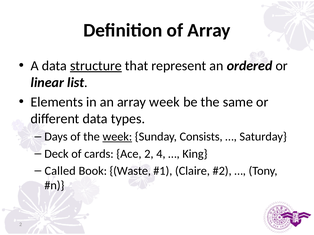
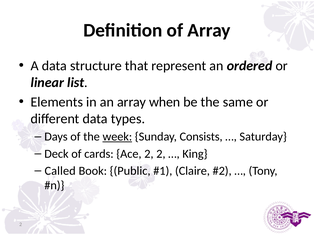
structure underline: present -> none (96, 66)
array week: week -> when (165, 102)
2 4: 4 -> 2 (161, 154)
Waste: Waste -> Public (130, 171)
